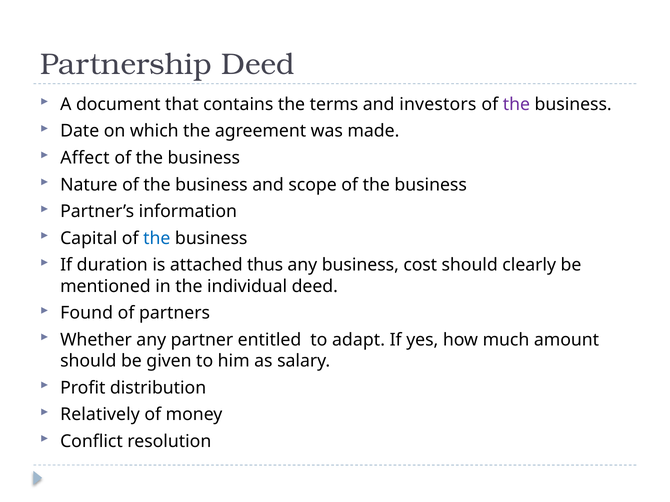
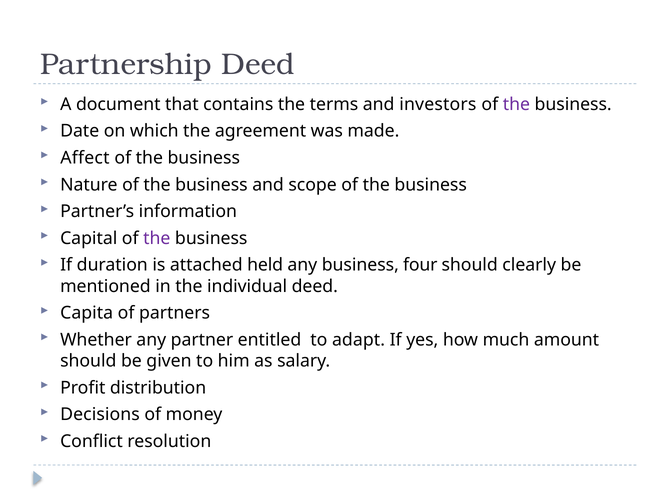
the colour: blue -> purple (157, 238)
thus: thus -> held (265, 265)
cost: cost -> four (420, 265)
Found: Found -> Capita (87, 313)
Relatively: Relatively -> Decisions (100, 415)
